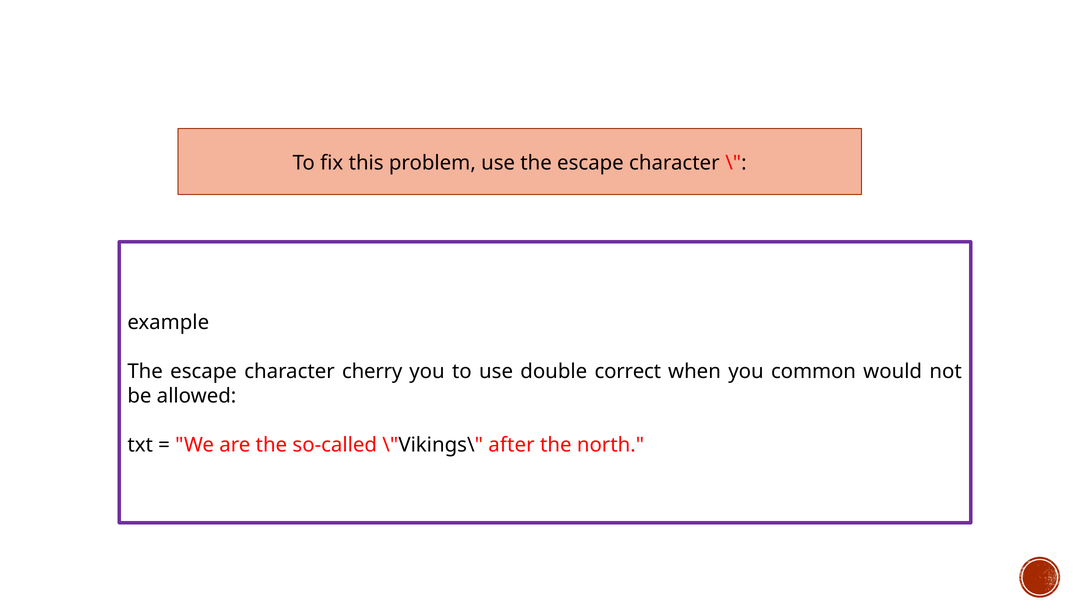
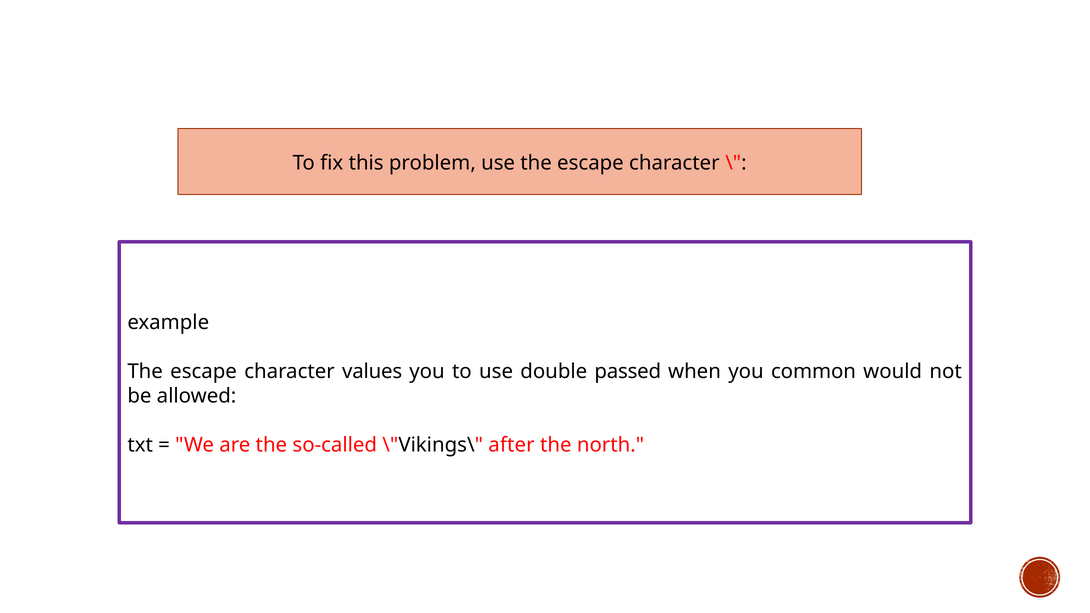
cherry: cherry -> values (372, 372)
correct: correct -> passed (628, 372)
